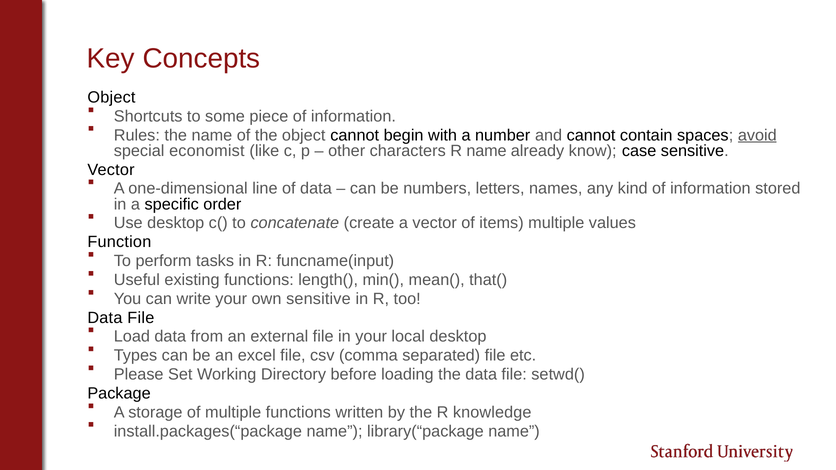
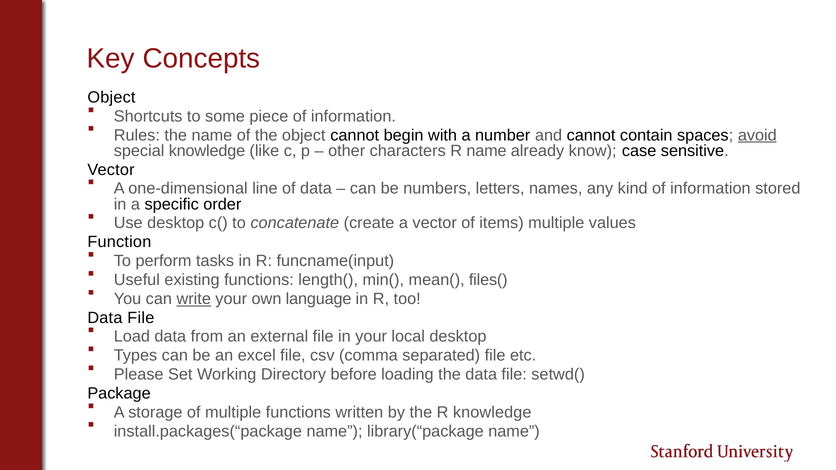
special economist: economist -> knowledge (207, 151)
that(: that( -> files( (488, 280)
write underline: none -> present (194, 299)
own sensitive: sensitive -> language (319, 299)
